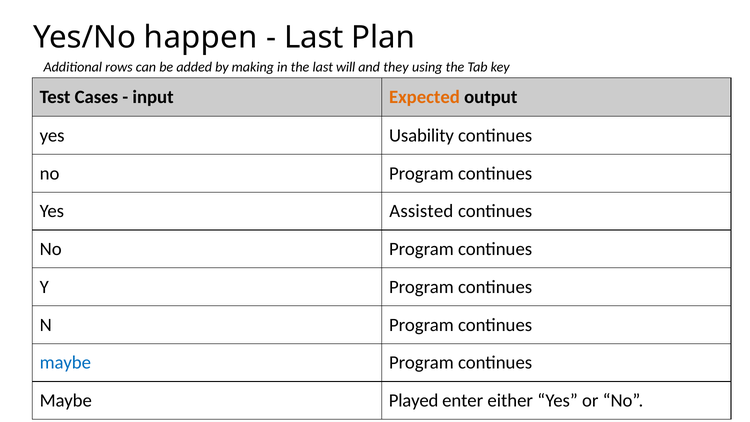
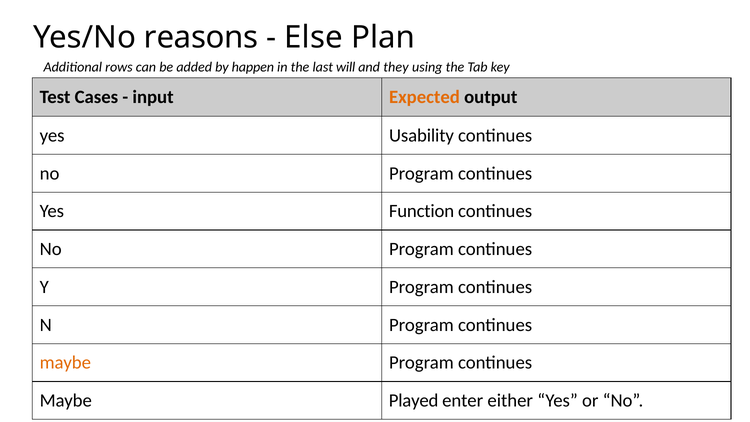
happen: happen -> reasons (201, 38)
Last: Last -> Else (314, 38)
making: making -> happen (253, 67)
Assisted: Assisted -> Function (422, 211)
maybe colour: blue -> orange (65, 363)
